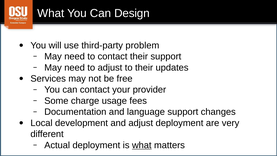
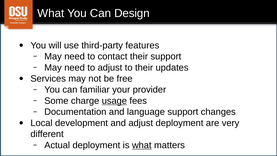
problem: problem -> features (142, 45)
can contact: contact -> familiar (95, 90)
usage underline: none -> present (114, 101)
